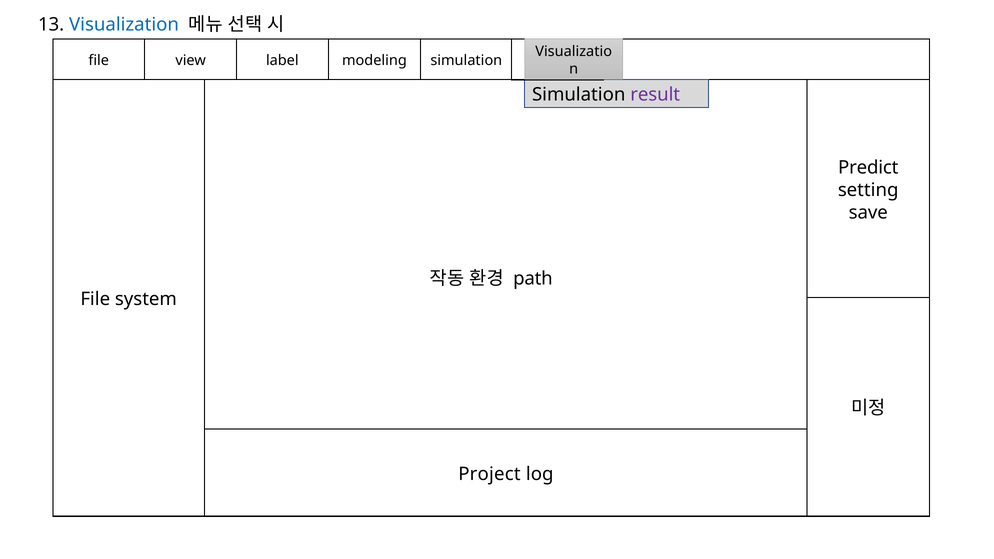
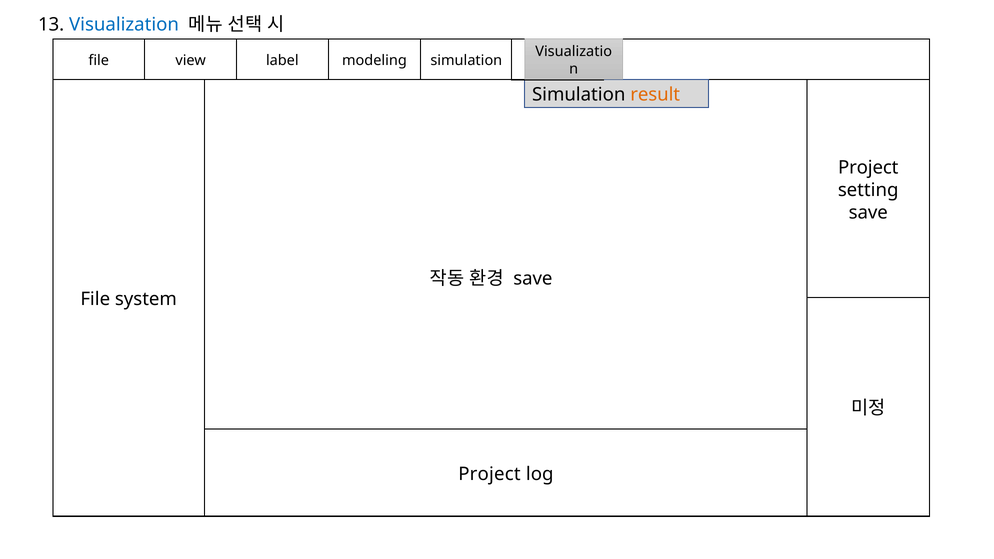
result colour: purple -> orange (655, 95)
Predict: Predict -> Project (868, 168)
path: path -> save (533, 279)
